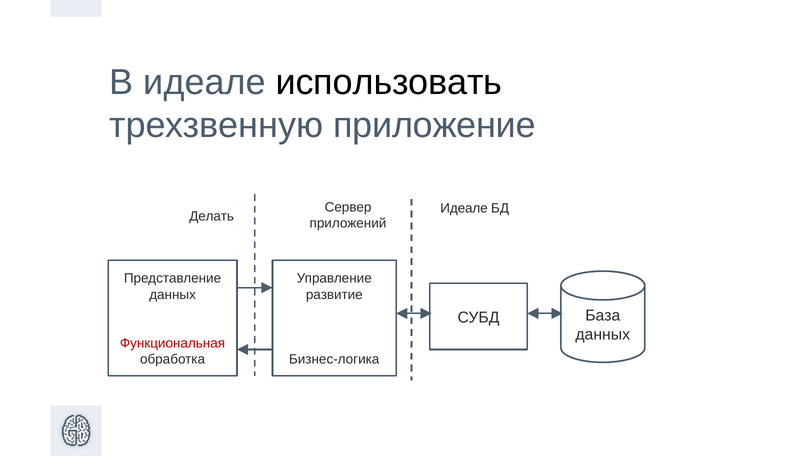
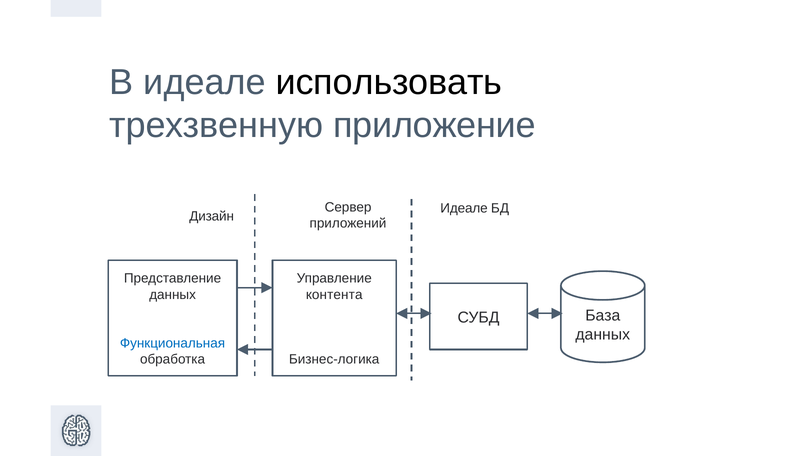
Делать: Делать -> Дизайн (212, 216)
развитие: развитие -> контента (334, 295)
Функциональная colour: red -> blue (172, 343)
